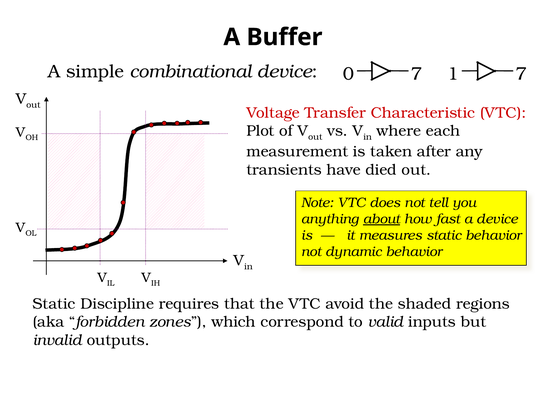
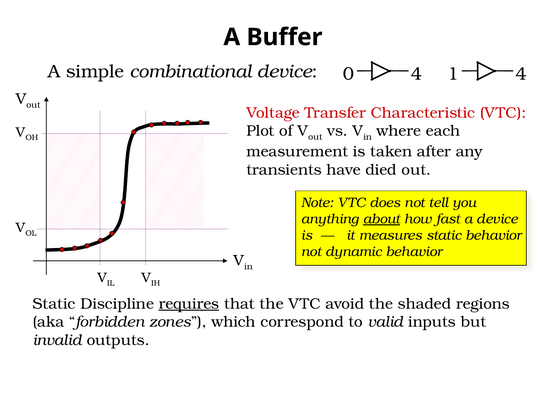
0 7: 7 -> 4 (416, 74)
1 7: 7 -> 4 (521, 74)
requires underline: none -> present (189, 304)
